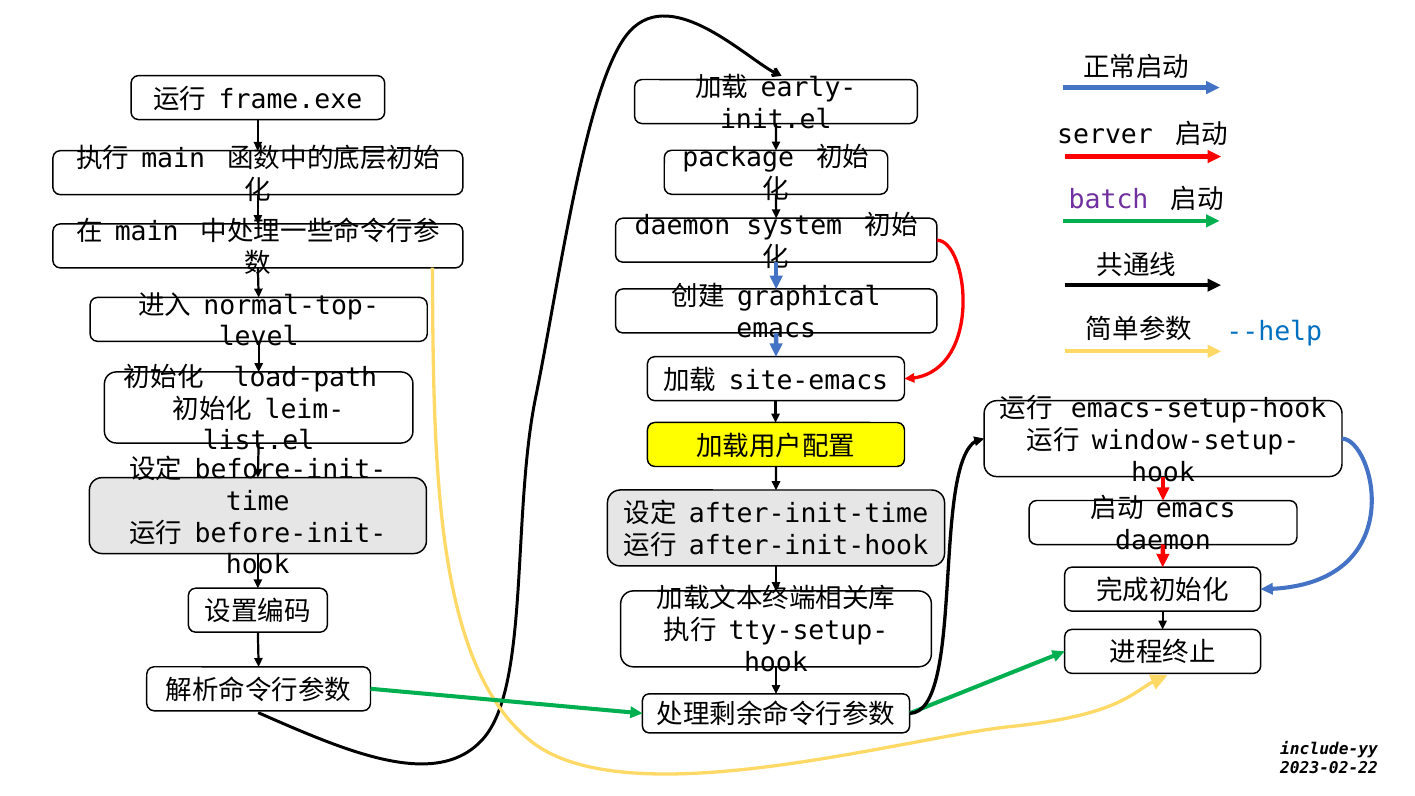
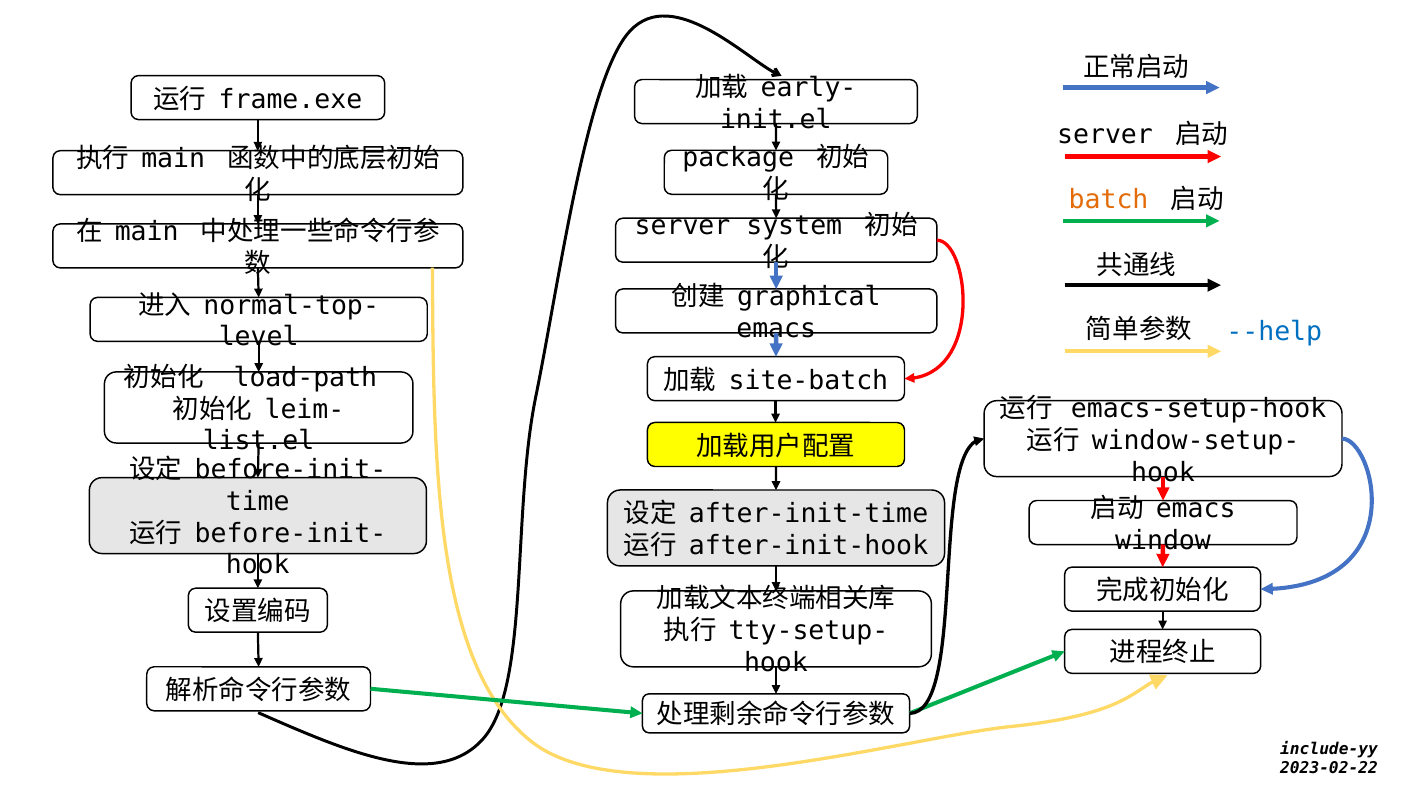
batch colour: purple -> orange (1109, 199)
daemon: daemon -> server (683, 226)
site-emacs: site-emacs -> site-batch (808, 380)
daemon: daemon -> window (1163, 540)
